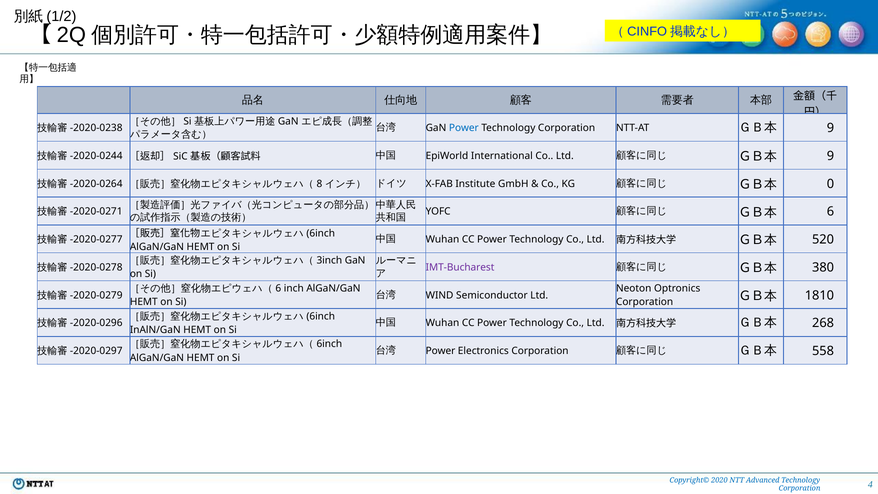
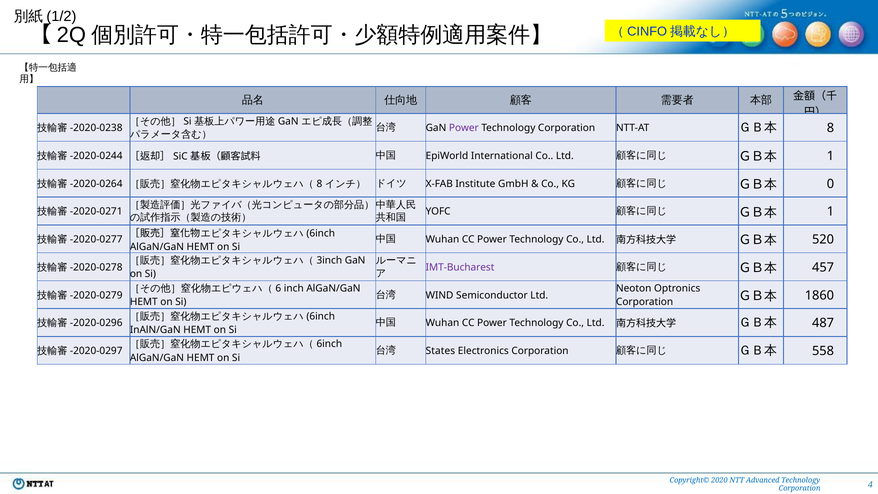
Power colour: blue -> purple (464, 128)
9: 9 -> 8 (831, 128)
9: 9 -> 1 (831, 156)
6: 6 -> 1 (831, 212)
380: 380 -> 457 (823, 267)
1810: 1810 -> 1860 (819, 295)
268: 268 -> 487 (823, 323)
Power: Power -> States (440, 351)
